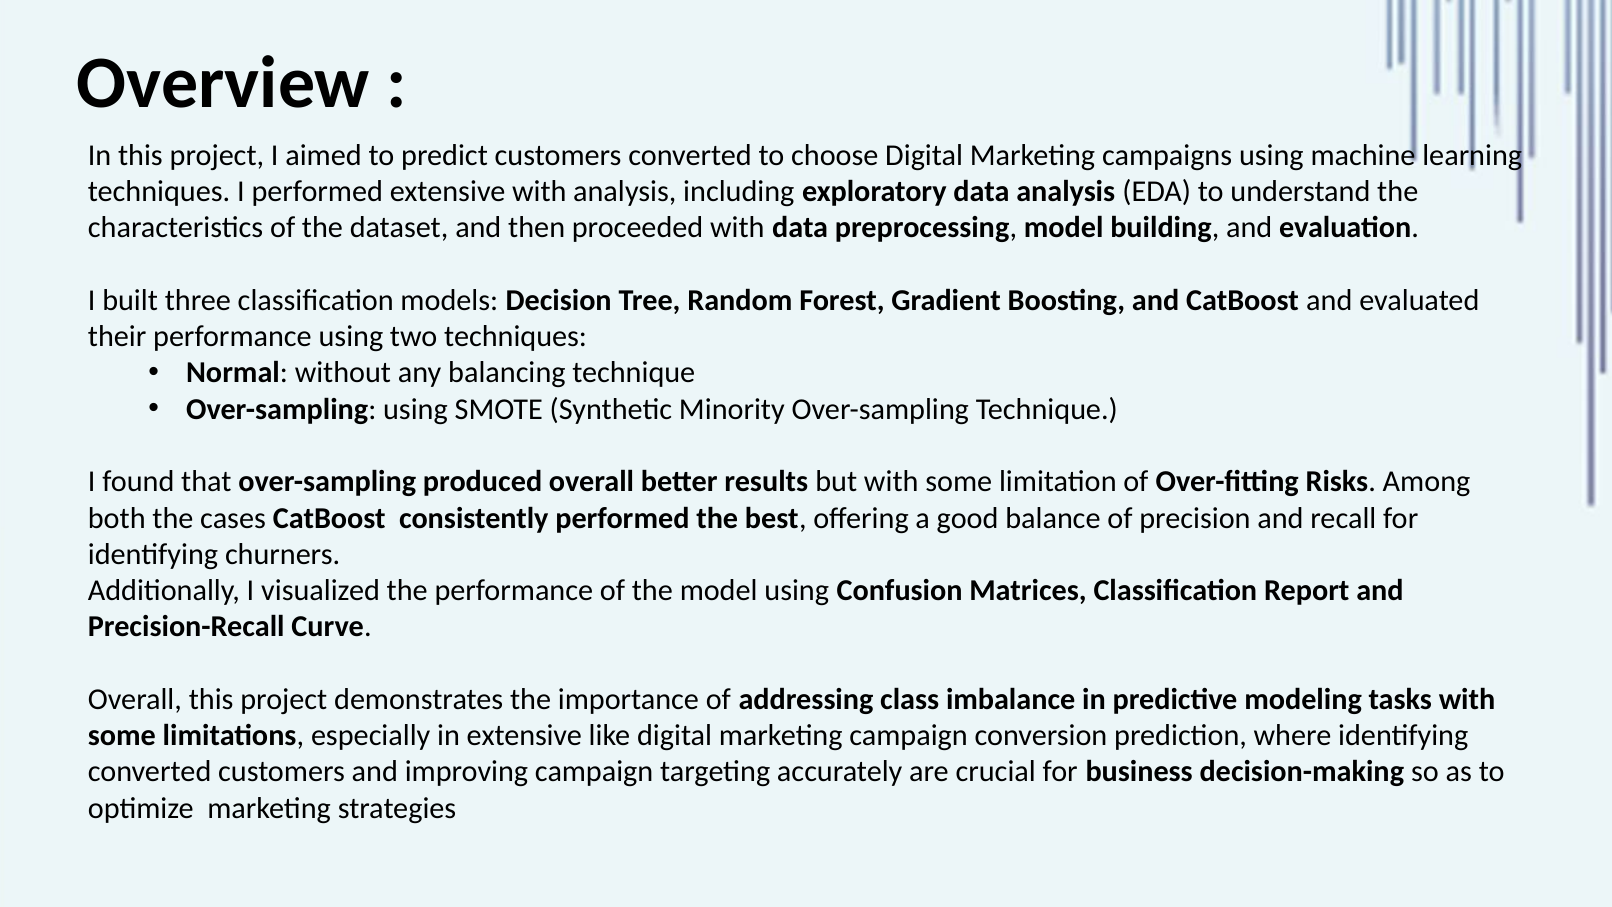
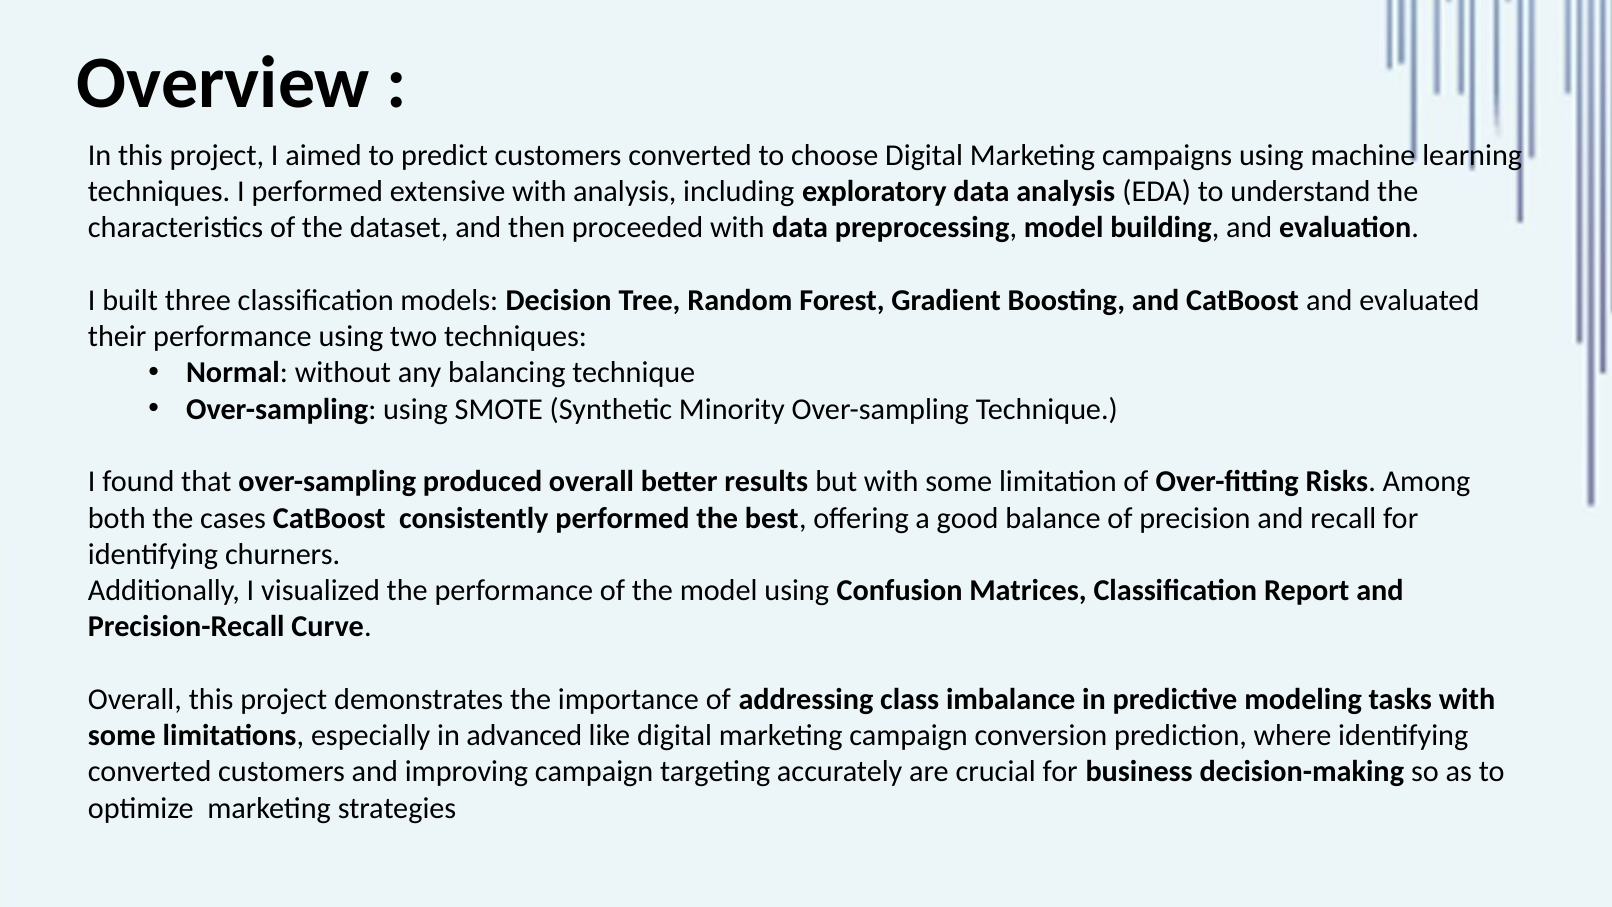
in extensive: extensive -> advanced (524, 736)
